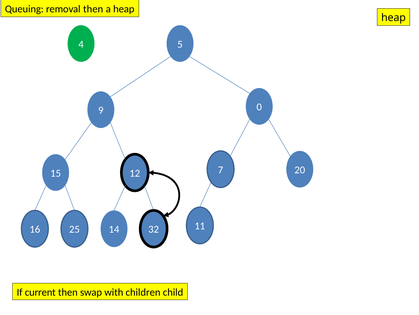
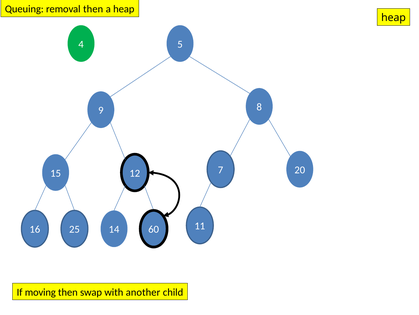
0: 0 -> 8 (259, 107)
32: 32 -> 60 (154, 229)
current: current -> moving (40, 292)
children: children -> another (143, 292)
